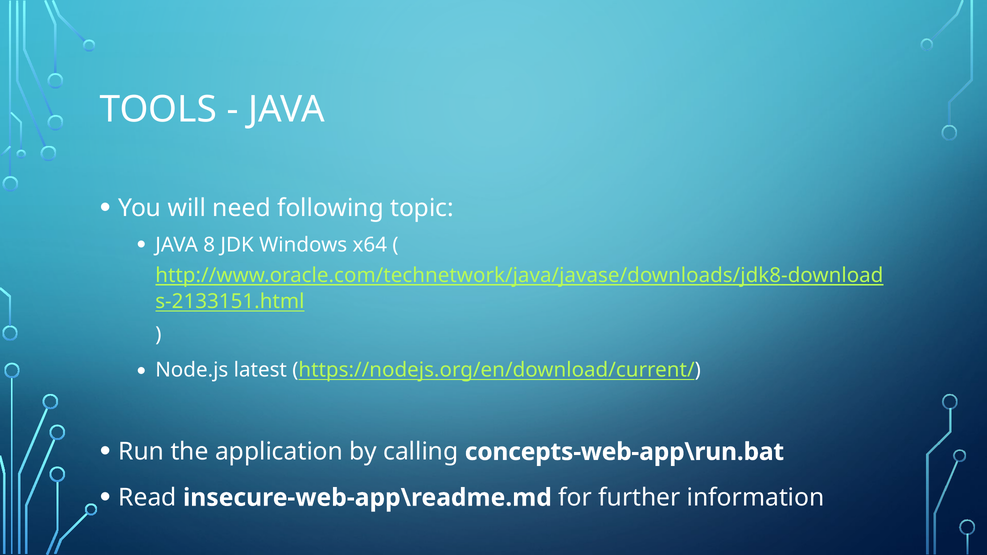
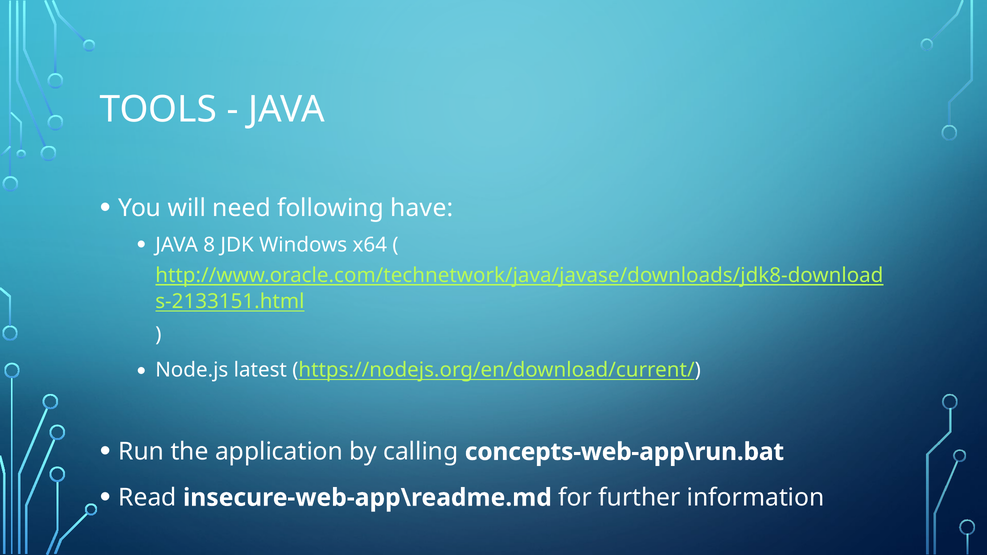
topic: topic -> have (422, 208)
